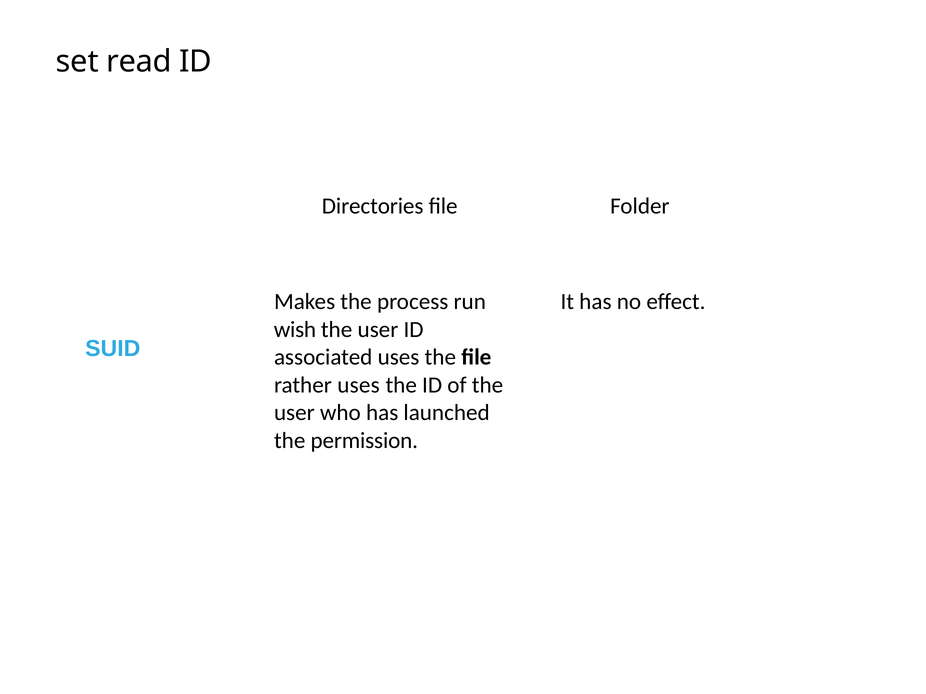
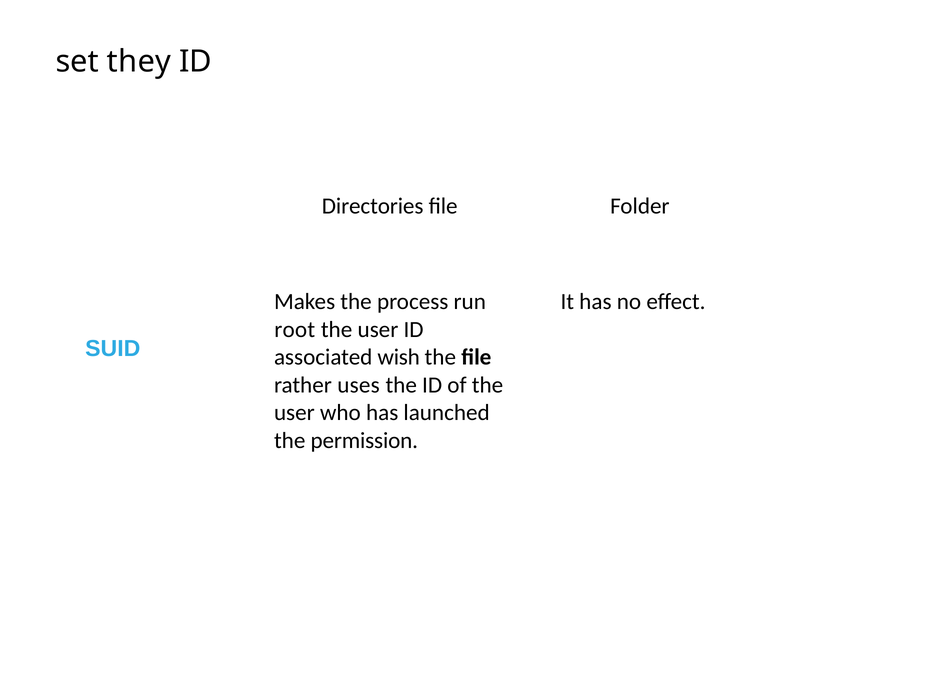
read: read -> they (139, 62)
wish: wish -> root (295, 330)
associated uses: uses -> wish (399, 357)
